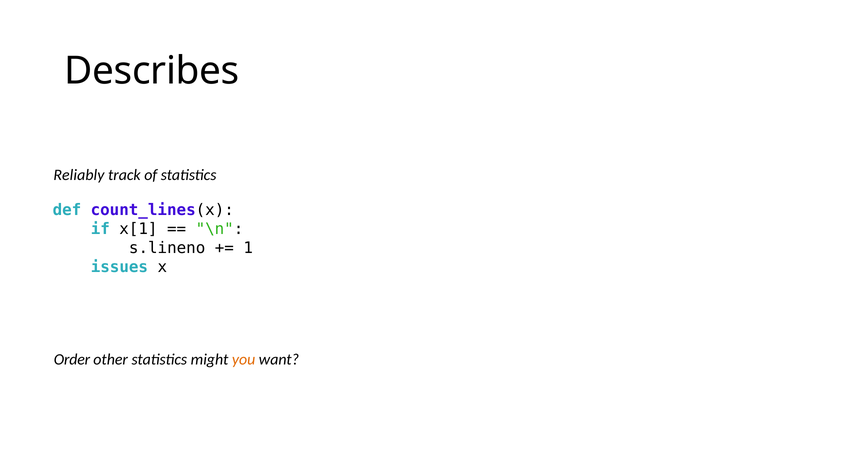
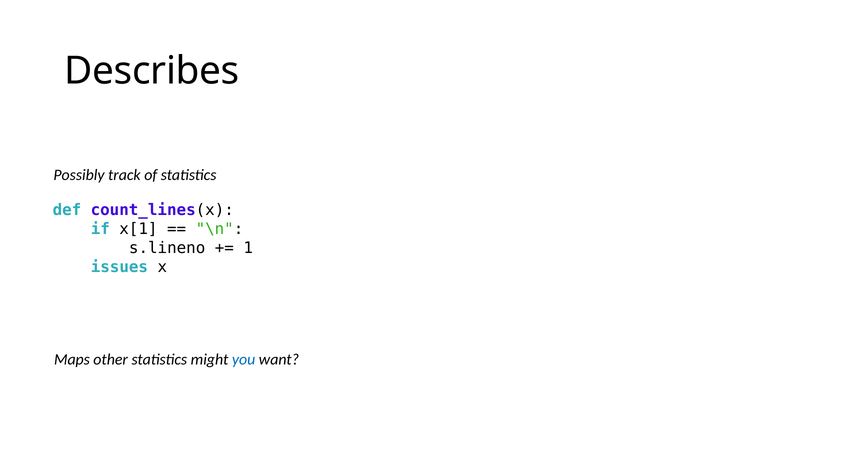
Reliably: Reliably -> Possibly (79, 175)
Order: Order -> Maps (72, 359)
you colour: orange -> blue (244, 359)
